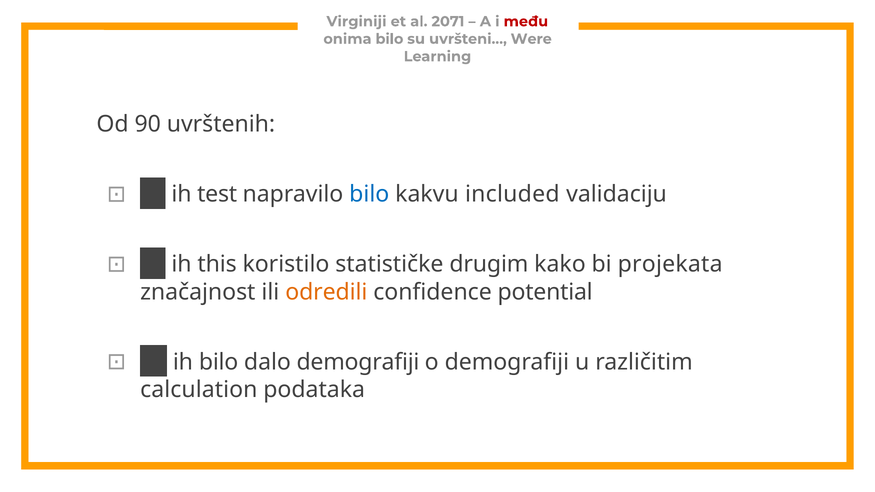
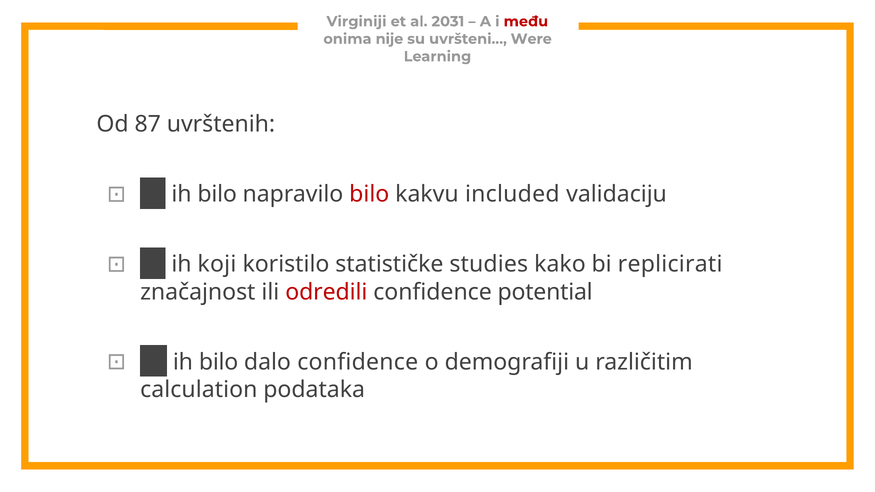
2071: 2071 -> 2031 (448, 22)
onima bilo: bilo -> nije (389, 39)
90: 90 -> 87 (148, 124)
test: test -> bilo (217, 194)
bilo colour: blue -> red (369, 194)
this: this -> koji (217, 264)
drugim: drugim -> studies (489, 264)
projekata: projekata -> replicirati (670, 264)
odredili colour: orange -> red (326, 292)
dalo demografiji: demografiji -> confidence (358, 362)
